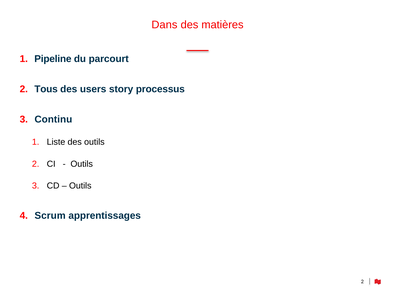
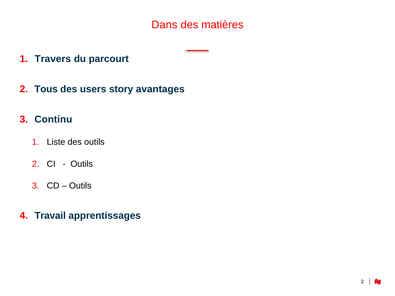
Pipeline: Pipeline -> Travers (53, 59)
processus: processus -> avantages (160, 89)
Scrum: Scrum -> Travail (50, 216)
